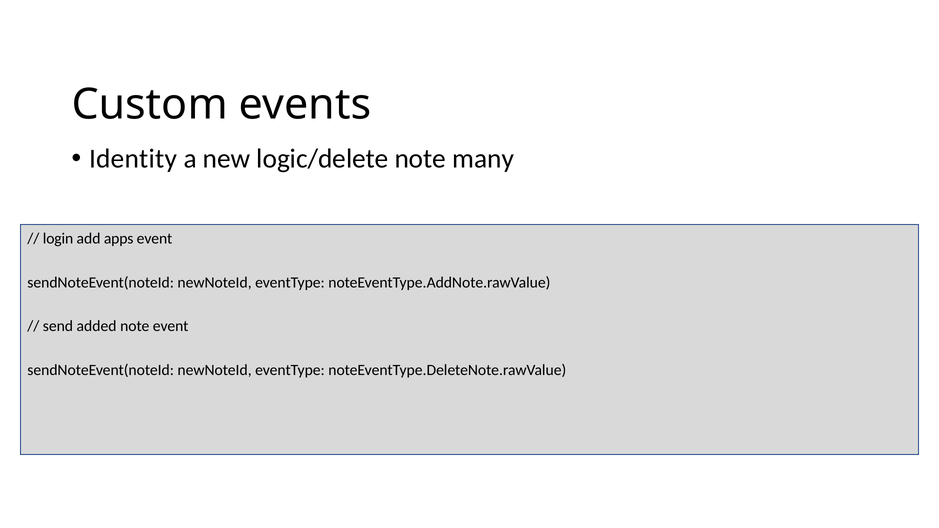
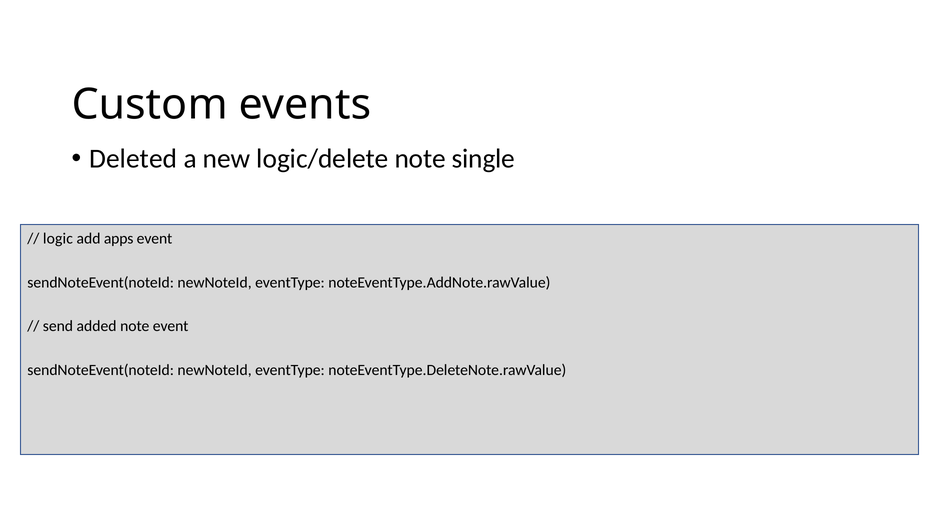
Identity: Identity -> Deleted (133, 159)
many: many -> single (483, 159)
login: login -> logic (58, 239)
